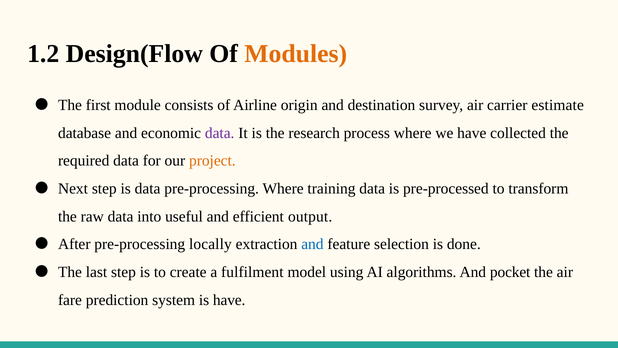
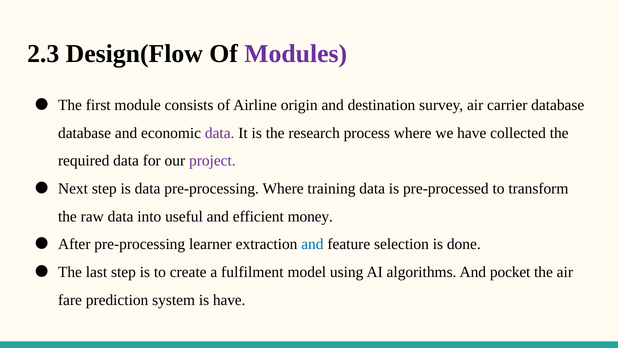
1.2: 1.2 -> 2.3 (43, 54)
Modules colour: orange -> purple (296, 54)
carrier estimate: estimate -> database (558, 105)
project colour: orange -> purple (212, 161)
output: output -> money (310, 216)
locally: locally -> learner (210, 244)
